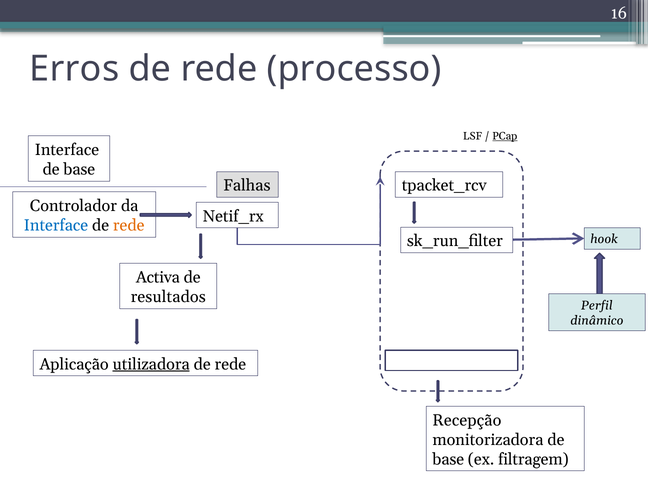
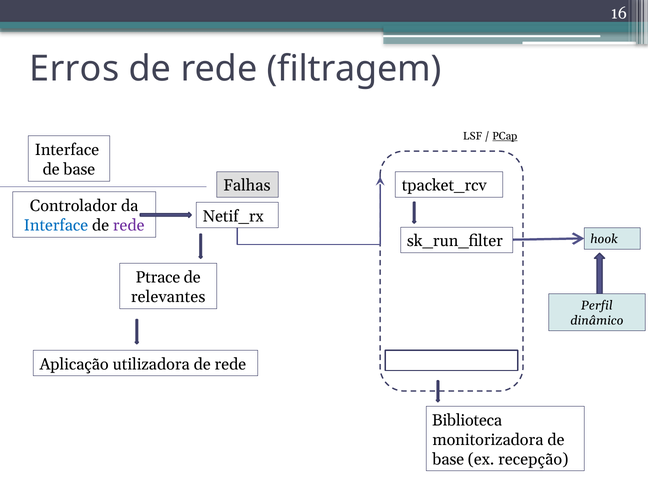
processo: processo -> filtragem (354, 69)
rede colour: orange -> purple (129, 225)
Activa: Activa -> Ptrace (158, 277)
resultados: resultados -> relevantes (168, 297)
utilizadora underline: present -> none (151, 364)
Recepção: Recepção -> Biblioteca (467, 420)
filtragem: filtragem -> recepção (533, 459)
